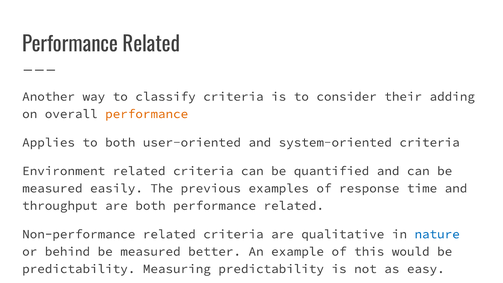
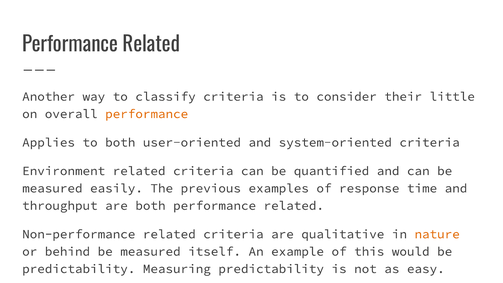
adding: adding -> little (452, 97)
nature colour: blue -> orange (437, 234)
better: better -> itself (215, 251)
